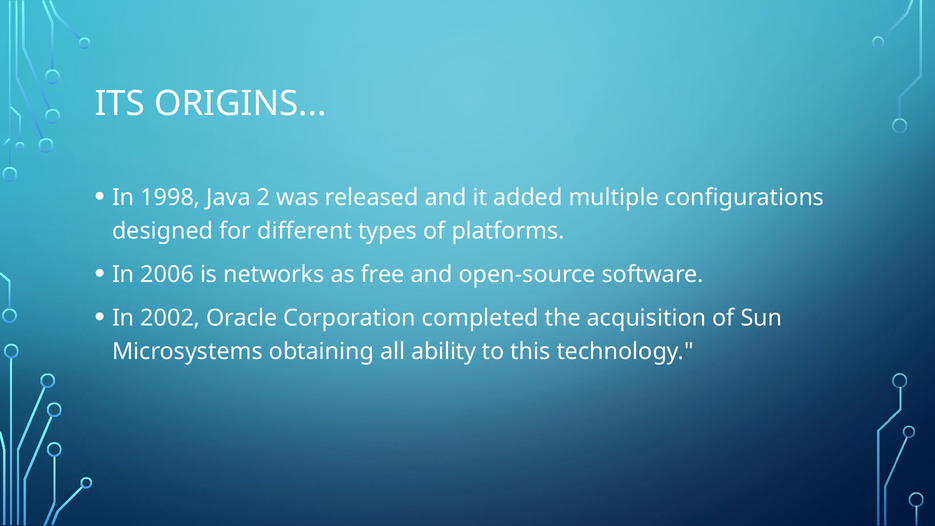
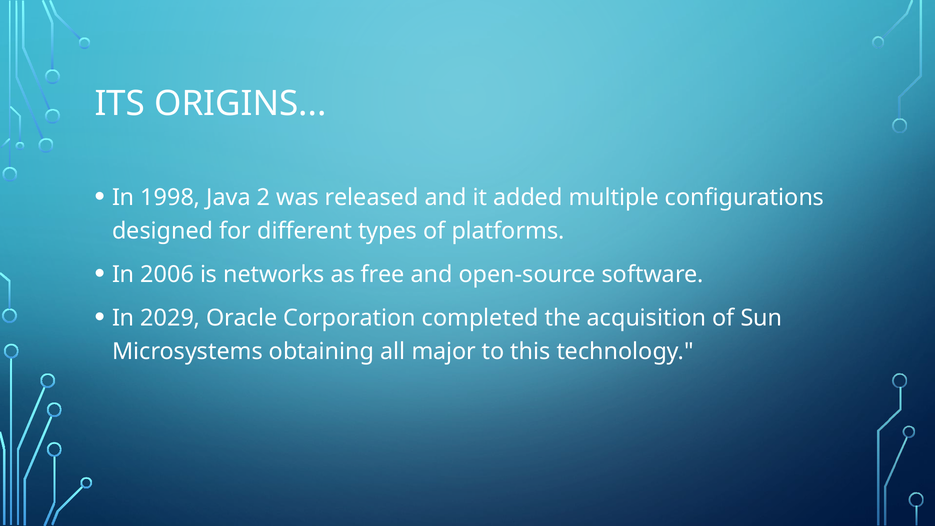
2002: 2002 -> 2029 (170, 318)
ability: ability -> major (444, 351)
